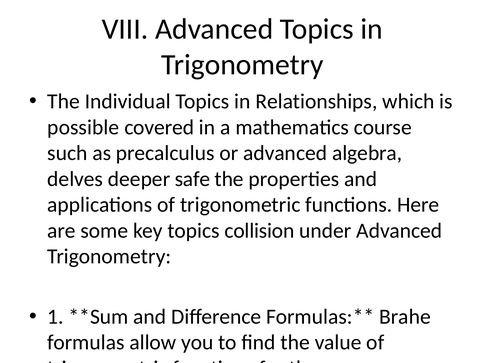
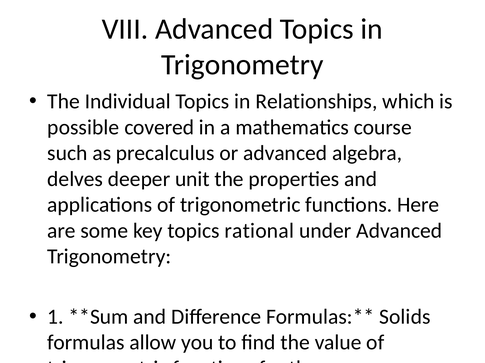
safe: safe -> unit (192, 179)
collision: collision -> rational (259, 231)
Brahe: Brahe -> Solids (405, 317)
